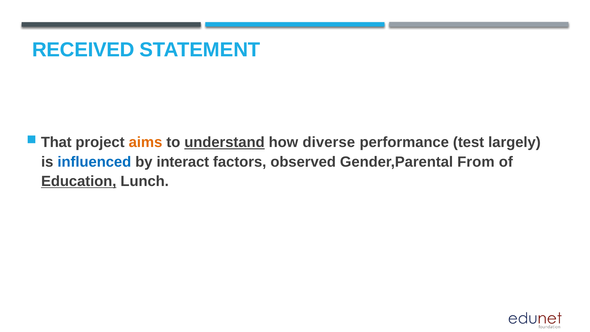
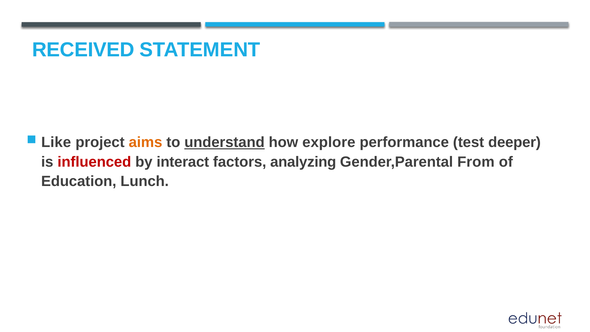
That: That -> Like (56, 142)
diverse: diverse -> explore (329, 142)
largely: largely -> deeper (515, 142)
influenced colour: blue -> red (94, 162)
observed: observed -> analyzing (303, 162)
Education underline: present -> none (79, 181)
